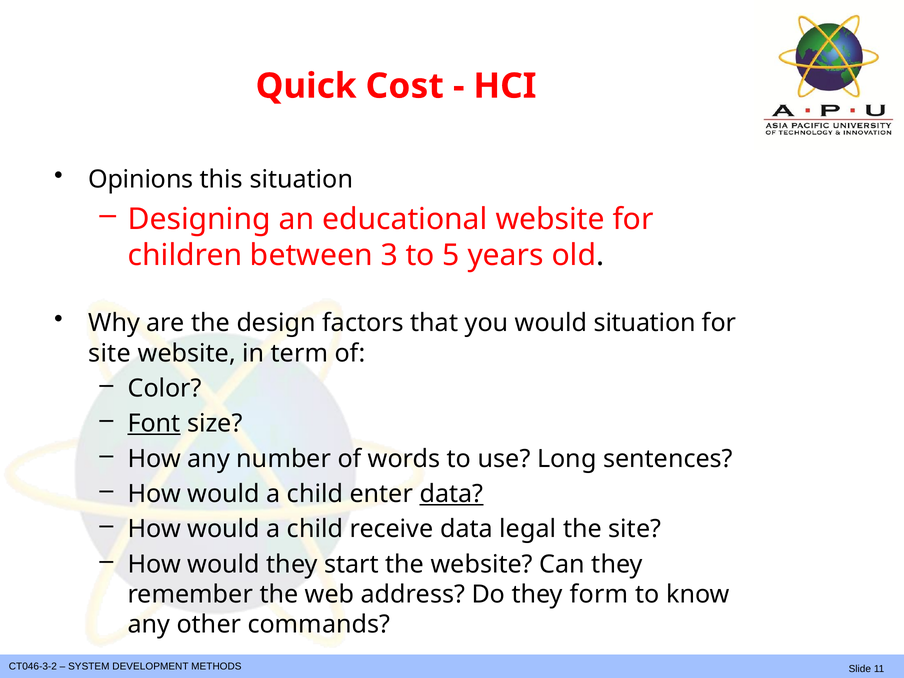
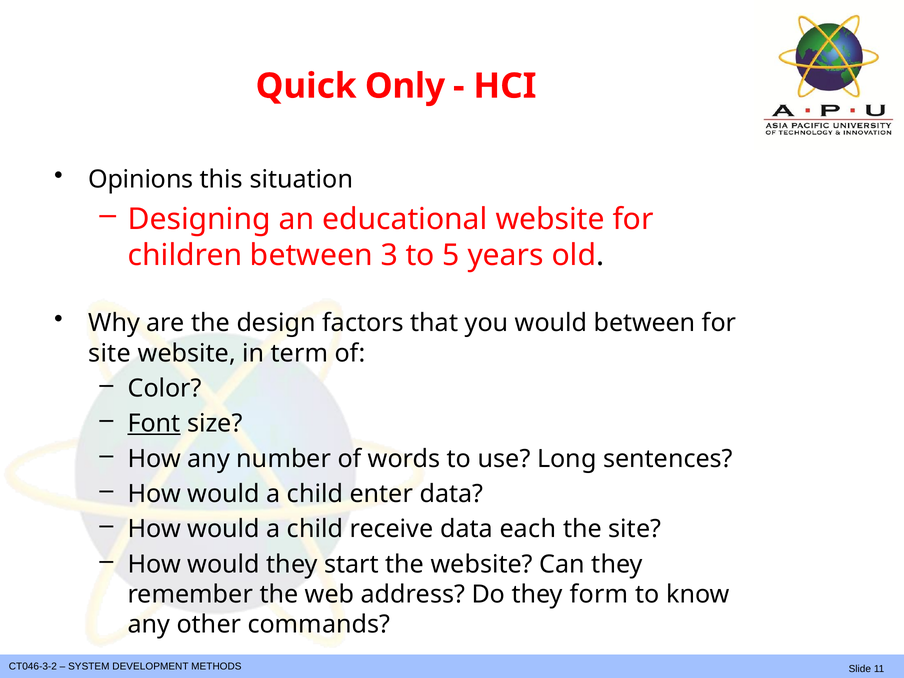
Cost: Cost -> Only (405, 86)
would situation: situation -> between (645, 323)
data underline: present -> none (451, 494)
legal: legal -> each (528, 529)
